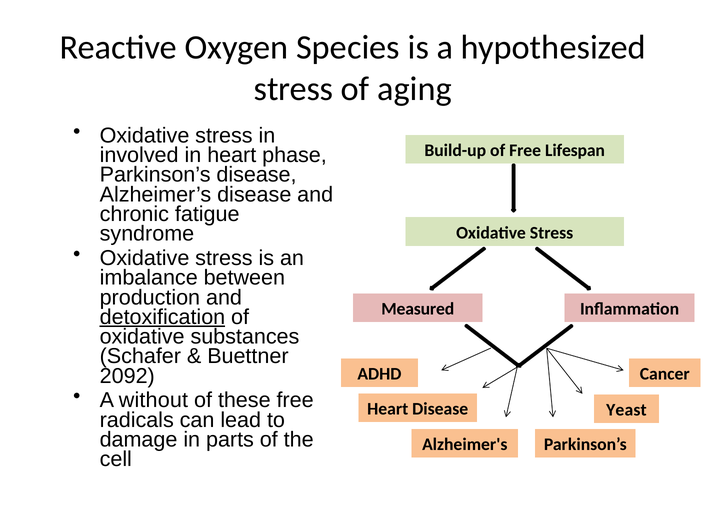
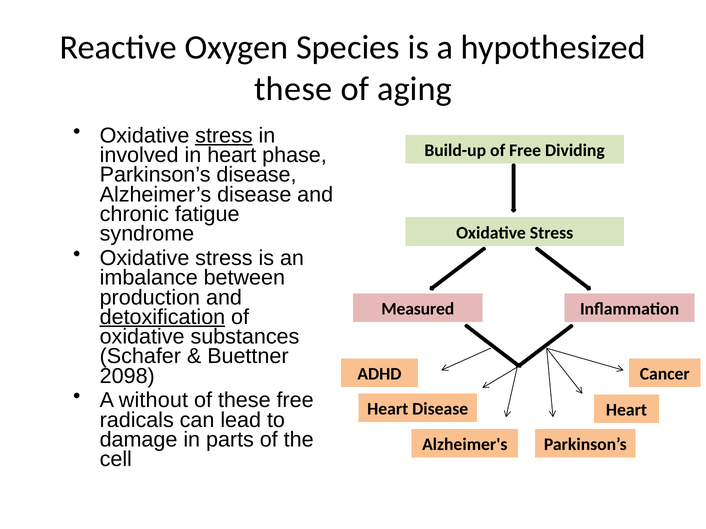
stress: stress -> these (293, 89)
stress underline: none -> present (224, 136)
Lifespan: Lifespan -> Dividing (575, 151)
2092: 2092 -> 2098 (127, 376)
Disease Yeast: Yeast -> Heart (627, 410)
